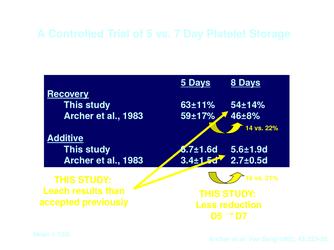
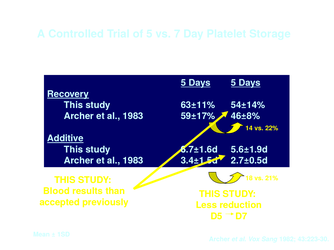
Days 8: 8 -> 5 (234, 83)
Leach: Leach -> Blood (56, 192)
